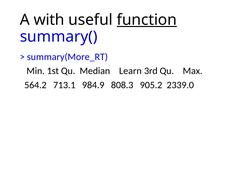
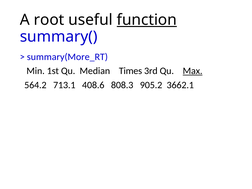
with: with -> root (49, 20)
Learn: Learn -> Times (130, 71)
Max underline: none -> present (193, 71)
984.9: 984.9 -> 408.6 (93, 85)
2339.0: 2339.0 -> 3662.1 (180, 85)
